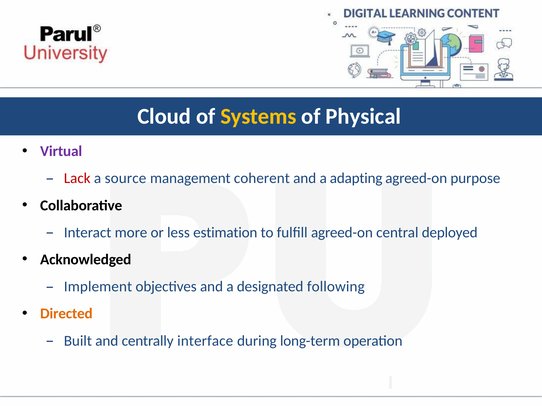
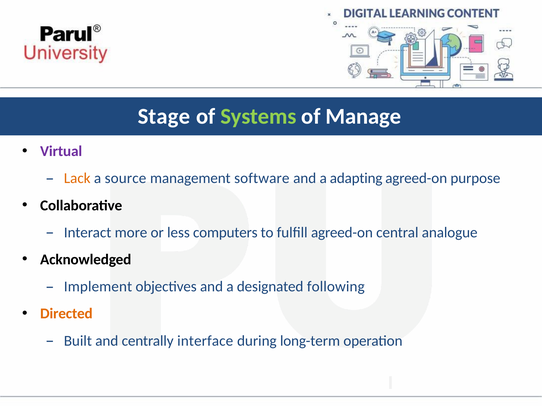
Cloud: Cloud -> Stage (164, 117)
Systems colour: yellow -> light green (258, 117)
Physical: Physical -> Manage (363, 117)
Lack colour: red -> orange (77, 179)
coherent: coherent -> software (262, 179)
estimation: estimation -> computers (225, 233)
deployed: deployed -> analogue (450, 233)
